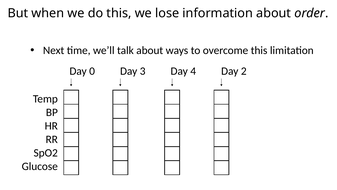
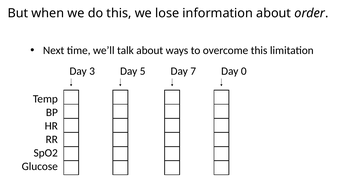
0: 0 -> 3 (92, 71)
3: 3 -> 5 (143, 71)
4: 4 -> 7 (193, 71)
2: 2 -> 0 (244, 71)
